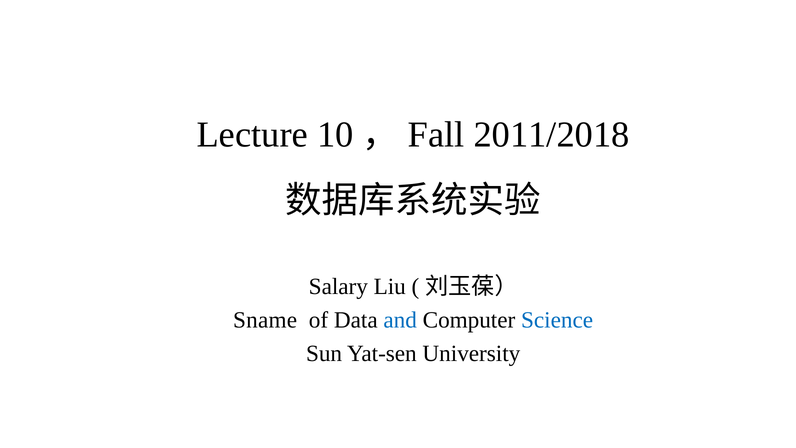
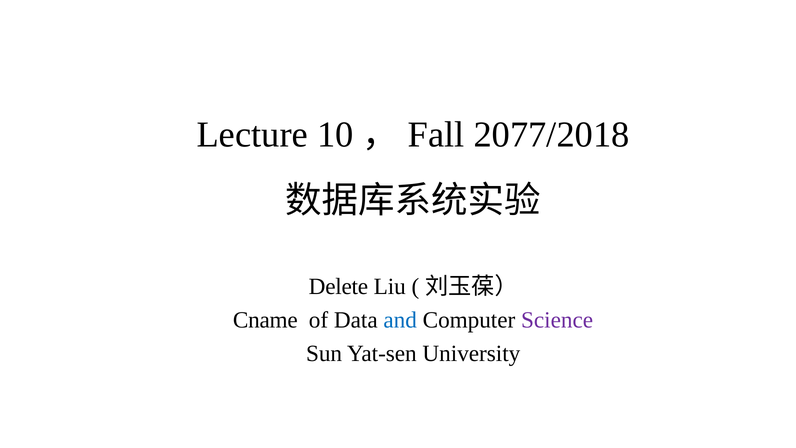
2011/2018: 2011/2018 -> 2077/2018 (552, 135)
Salary: Salary -> Delete (338, 287)
Sname: Sname -> Cname (265, 320)
Science colour: blue -> purple (557, 320)
